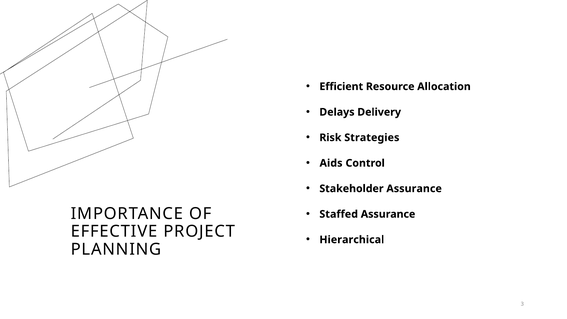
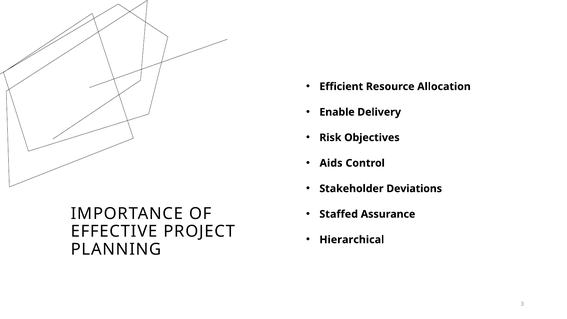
Delays: Delays -> Enable (337, 112)
Strategies: Strategies -> Objectives (372, 138)
Stakeholder Assurance: Assurance -> Deviations (414, 189)
